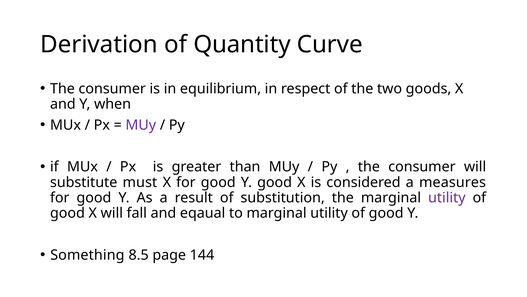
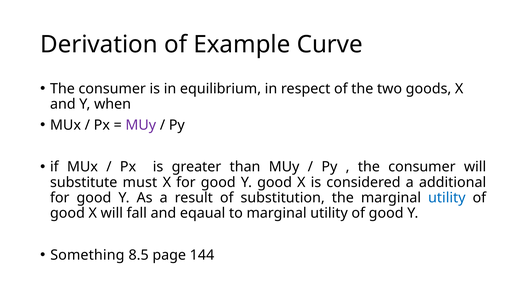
Quantity: Quantity -> Example (242, 44)
measures: measures -> additional (453, 182)
utility colour: purple -> blue (447, 197)
